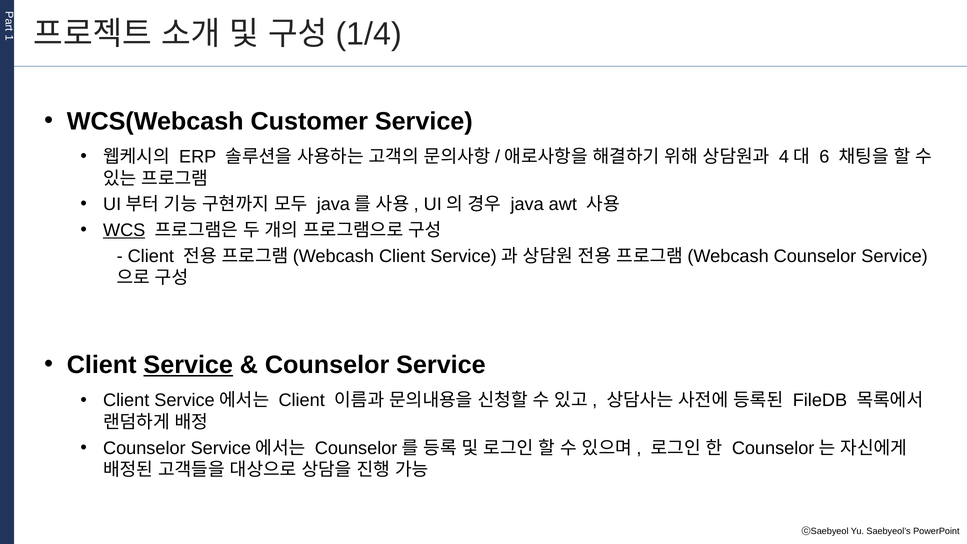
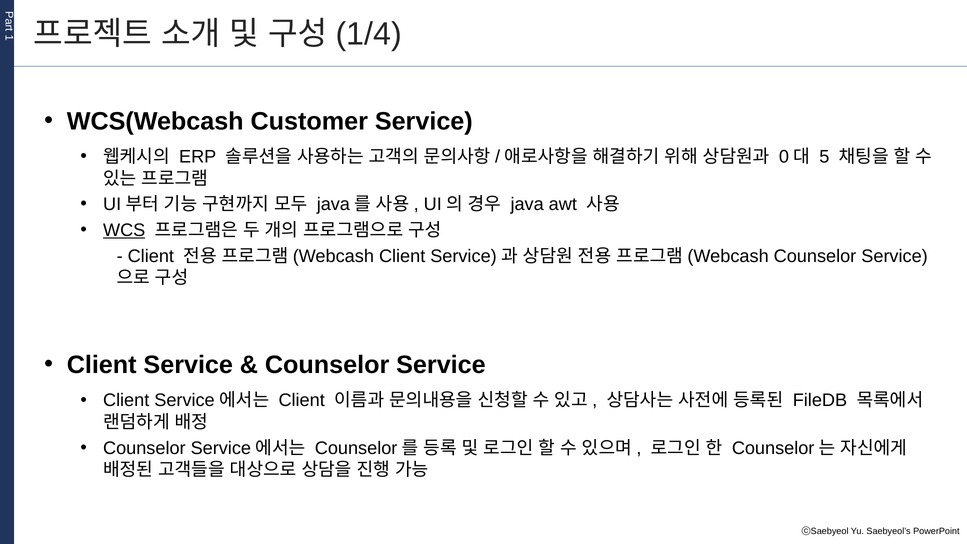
4: 4 -> 0 (784, 157)
6: 6 -> 5 (824, 157)
Service underline: present -> none (188, 365)
